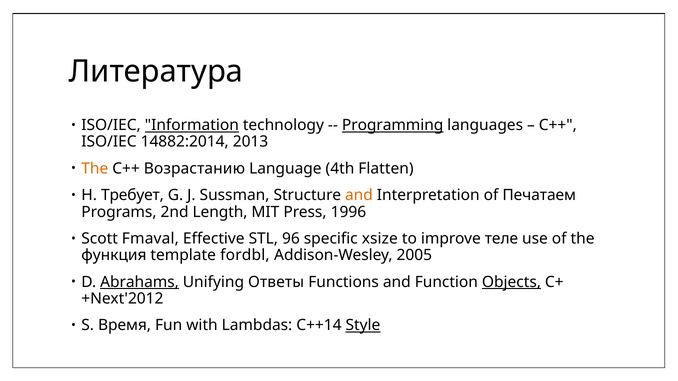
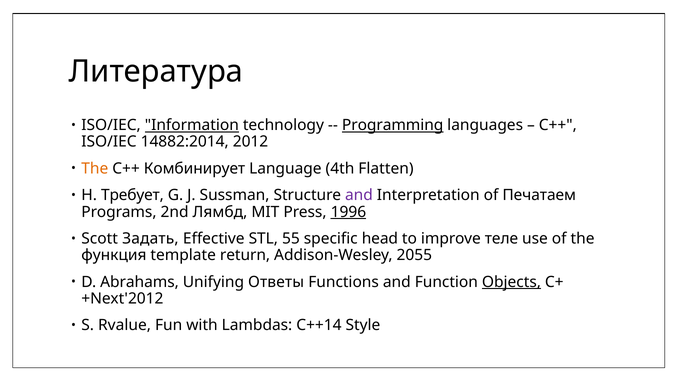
2013: 2013 -> 2012 (251, 142)
Возрастанию: Возрастанию -> Комбинирует (195, 169)
and colour: orange -> purple (359, 195)
Length: Length -> Лямбд (220, 212)
1996 underline: none -> present (348, 212)
Fmaval: Fmaval -> Задать (150, 239)
96: 96 -> 55 (291, 239)
xsize: xsize -> head (380, 239)
fordbl: fordbl -> return (245, 256)
2005: 2005 -> 2055 (414, 256)
Abrahams underline: present -> none (140, 282)
Время: Время -> Rvalue (125, 326)
Style underline: present -> none (363, 326)
